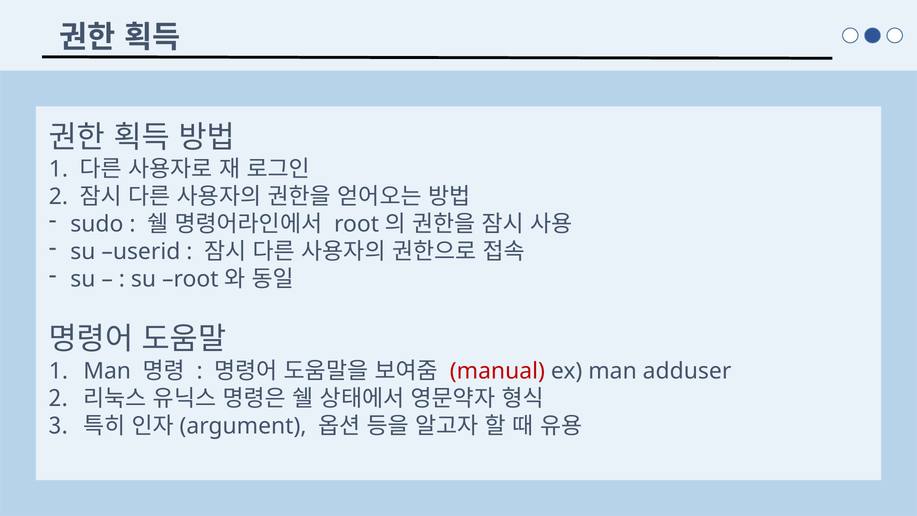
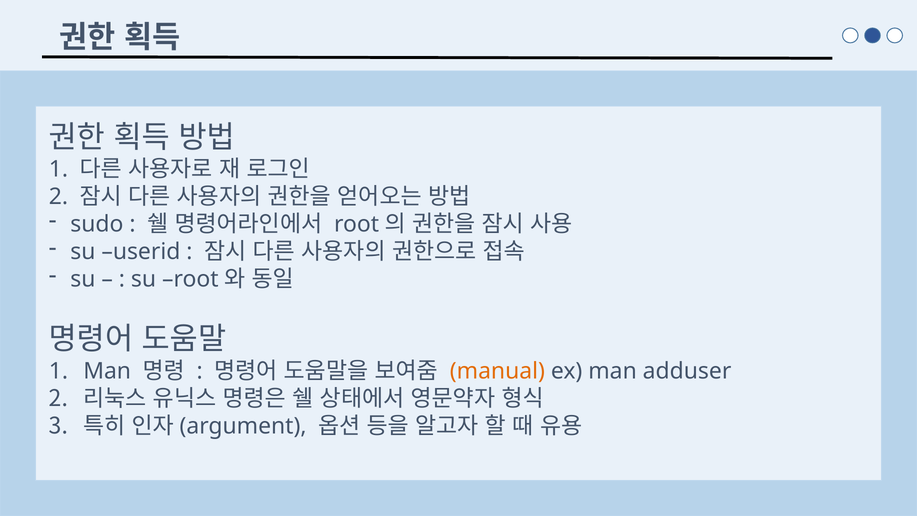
manual colour: red -> orange (497, 371)
